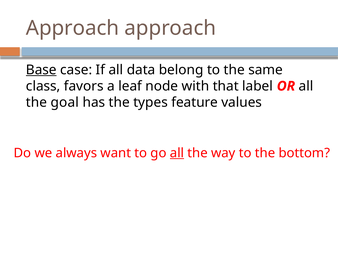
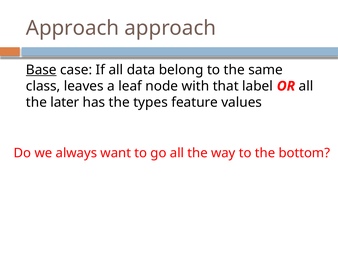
favors: favors -> leaves (84, 86)
goal: goal -> later (65, 103)
all underline: present -> none (177, 153)
